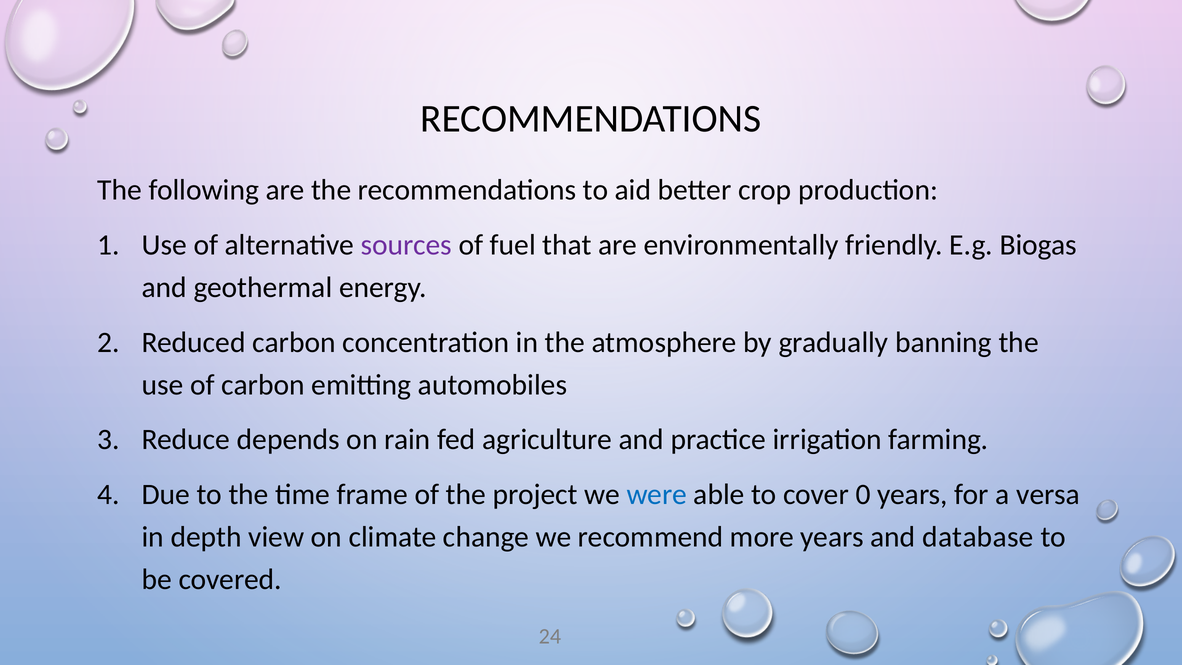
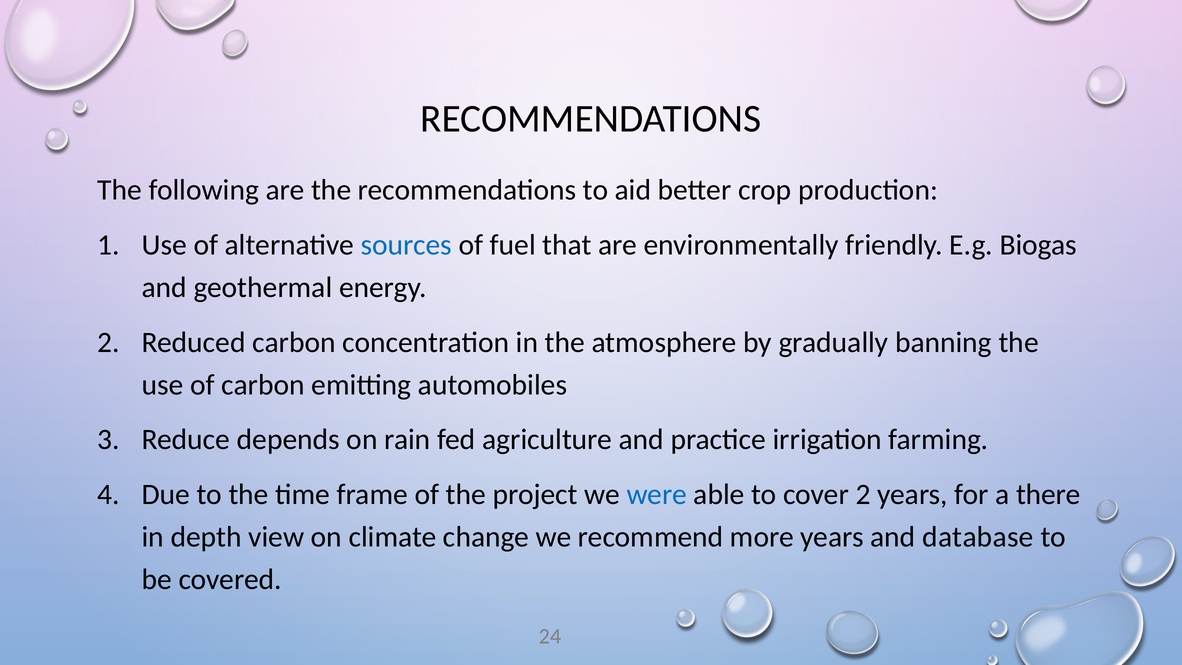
sources colour: purple -> blue (406, 245)
cover 0: 0 -> 2 (863, 494)
versa: versa -> there (1048, 494)
